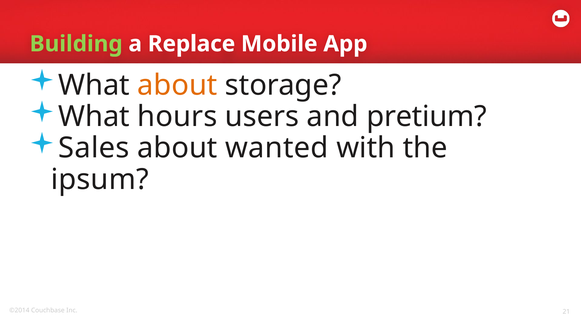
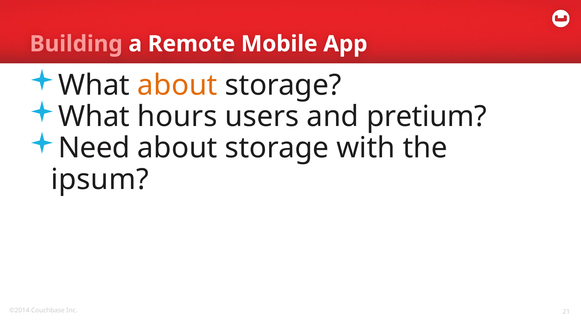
Building colour: light green -> pink (76, 44)
Replace: Replace -> Remote (192, 44)
Sales: Sales -> Need (94, 148)
wanted: wanted -> storage (277, 148)
